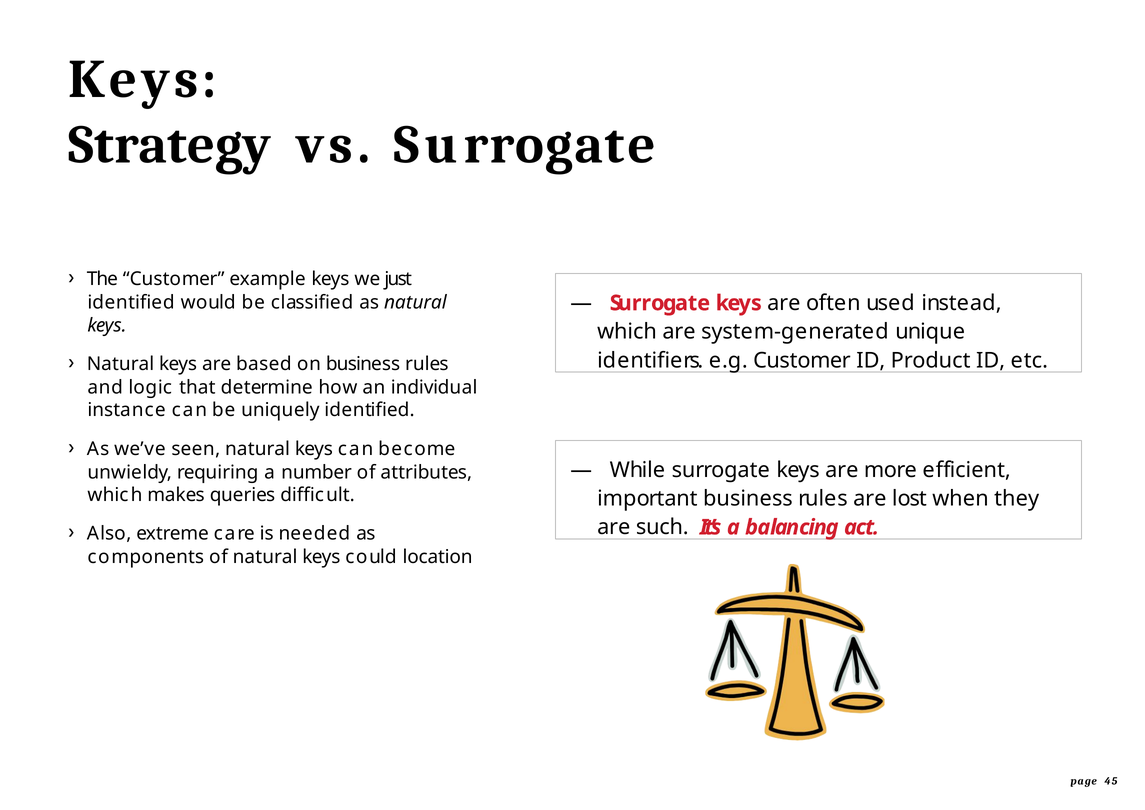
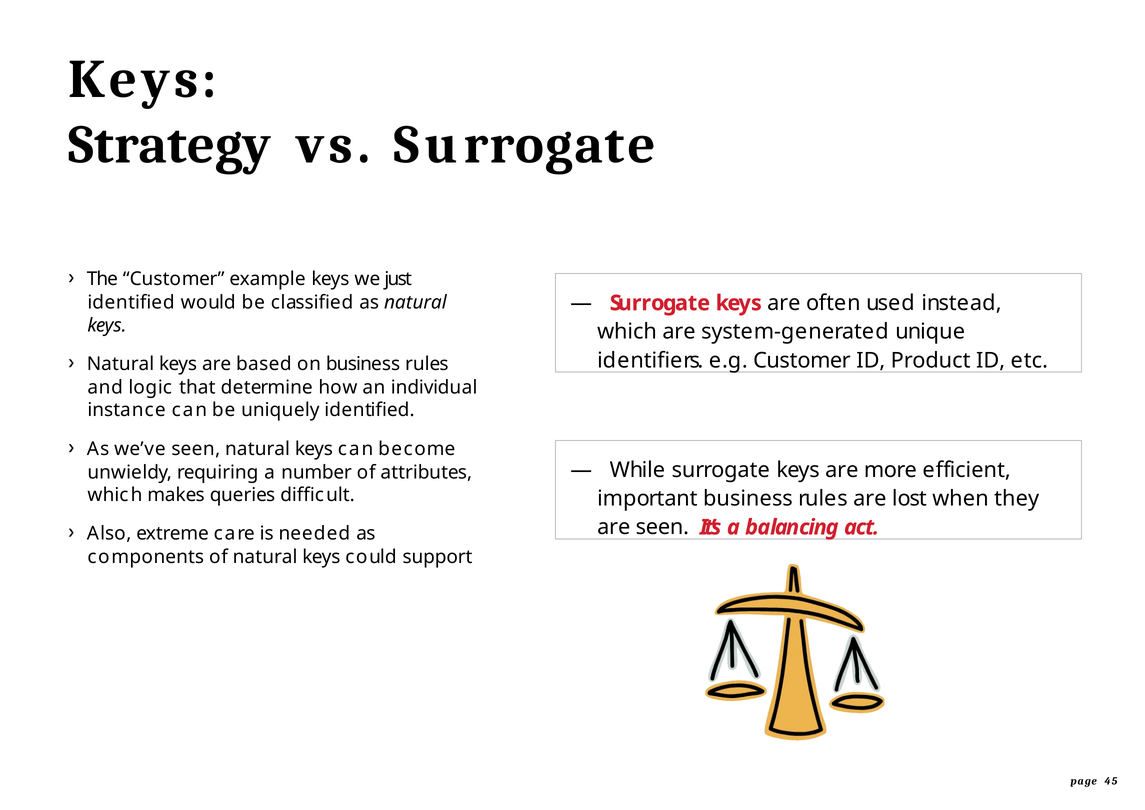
are such: such -> seen (662, 527)
location: location -> support (438, 557)
